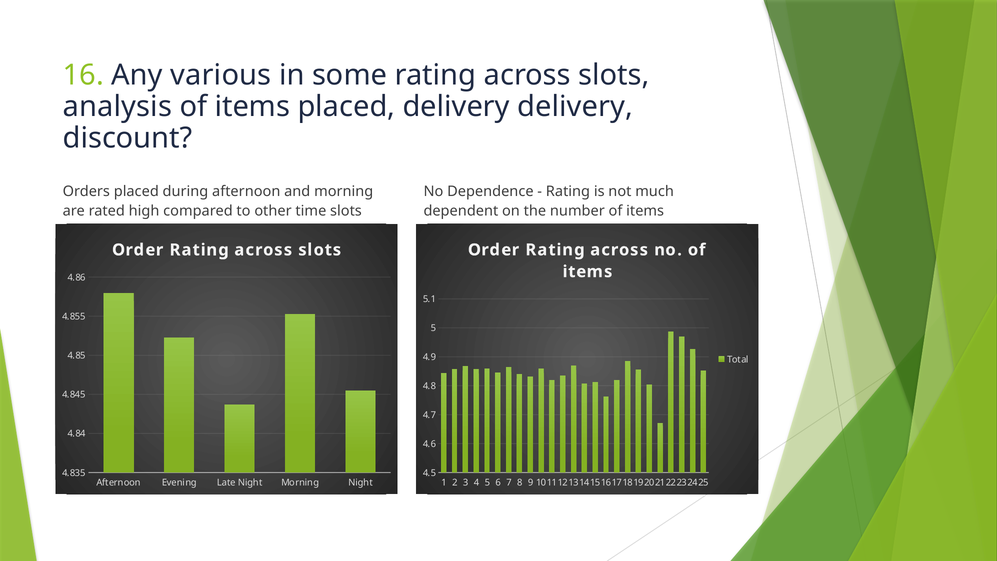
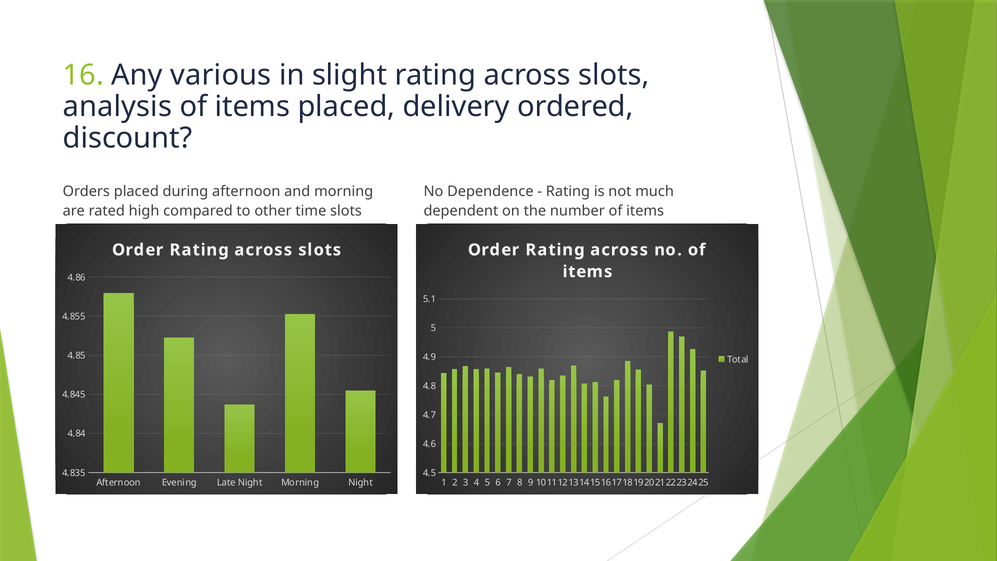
some: some -> slight (350, 75)
delivery delivery: delivery -> ordered (575, 107)
